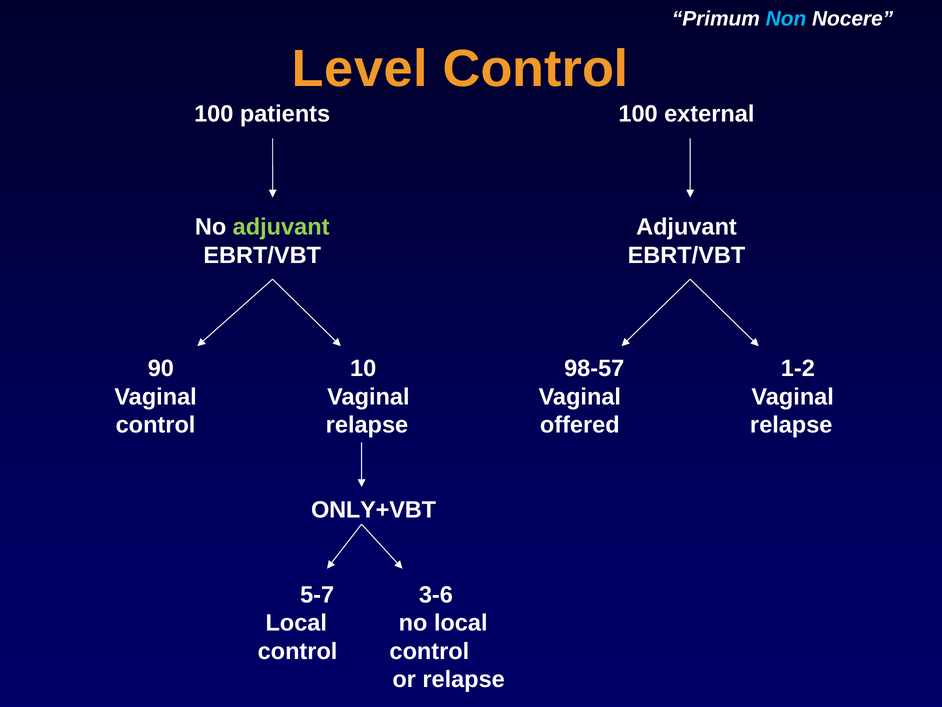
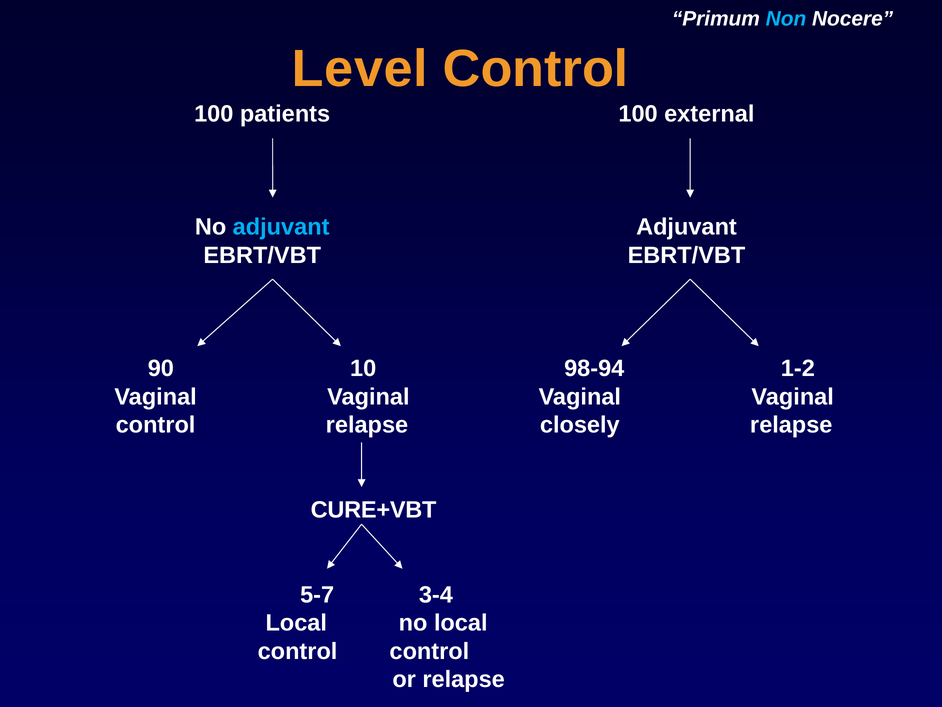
adjuvant colour: light green -> light blue (281, 227)
98-57: 98-57 -> 98-94 (594, 368)
offered: offered -> closely (580, 425)
ONLY+VBT: ONLY+VBT -> CURE+VBT (374, 510)
3-6: 3-6 -> 3-4 (436, 594)
